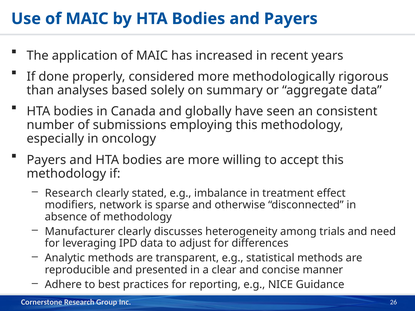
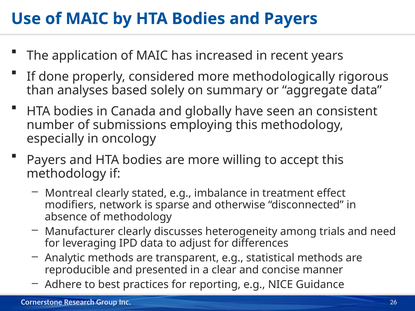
Research: Research -> Montreal (69, 193)
